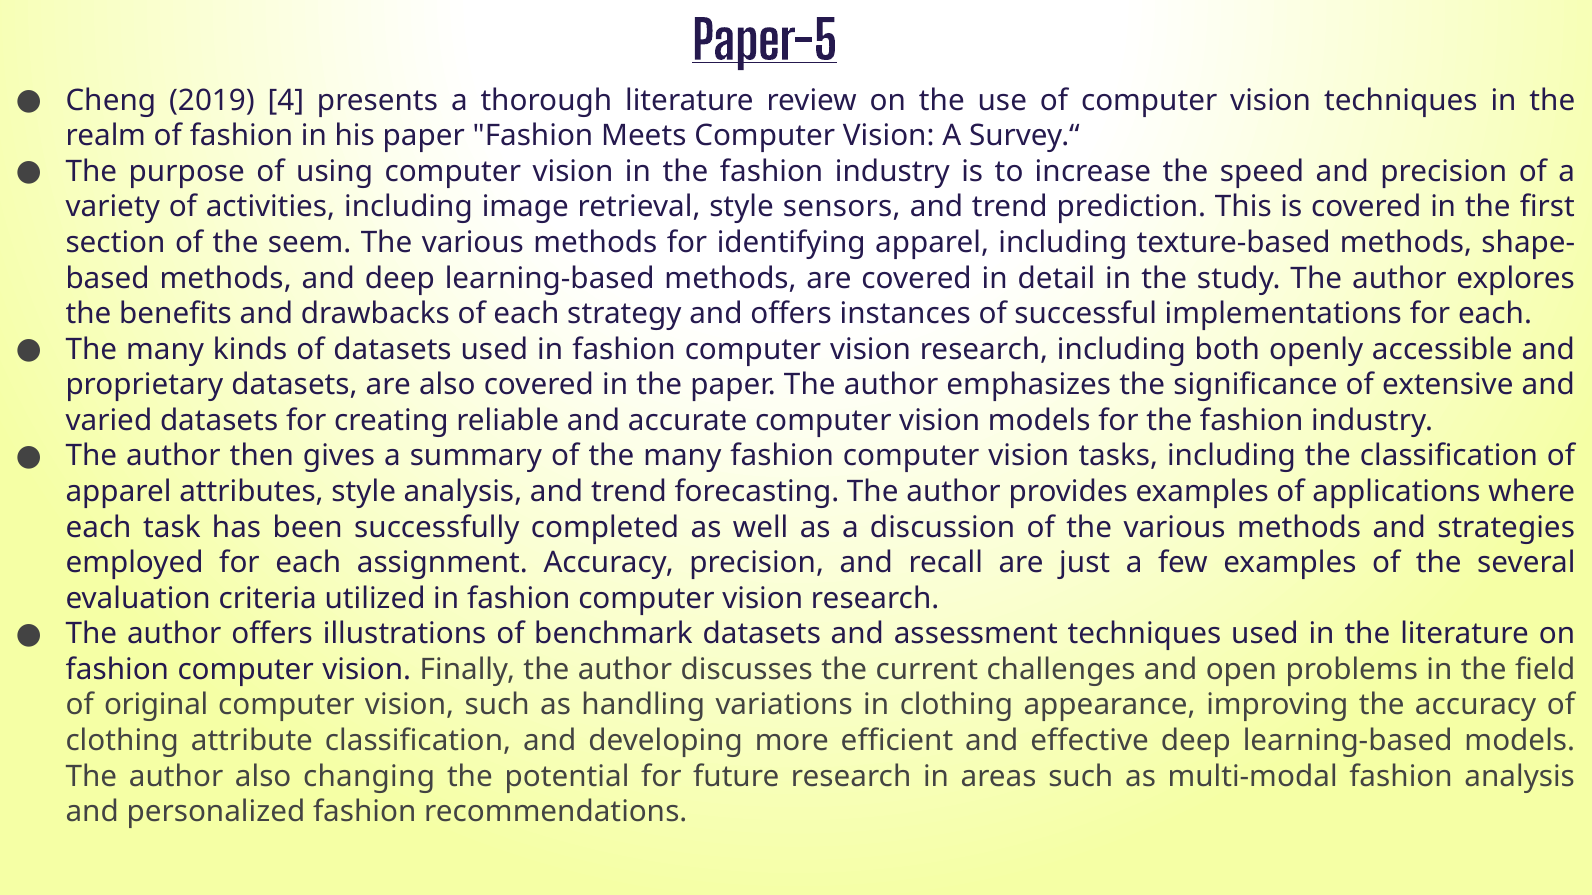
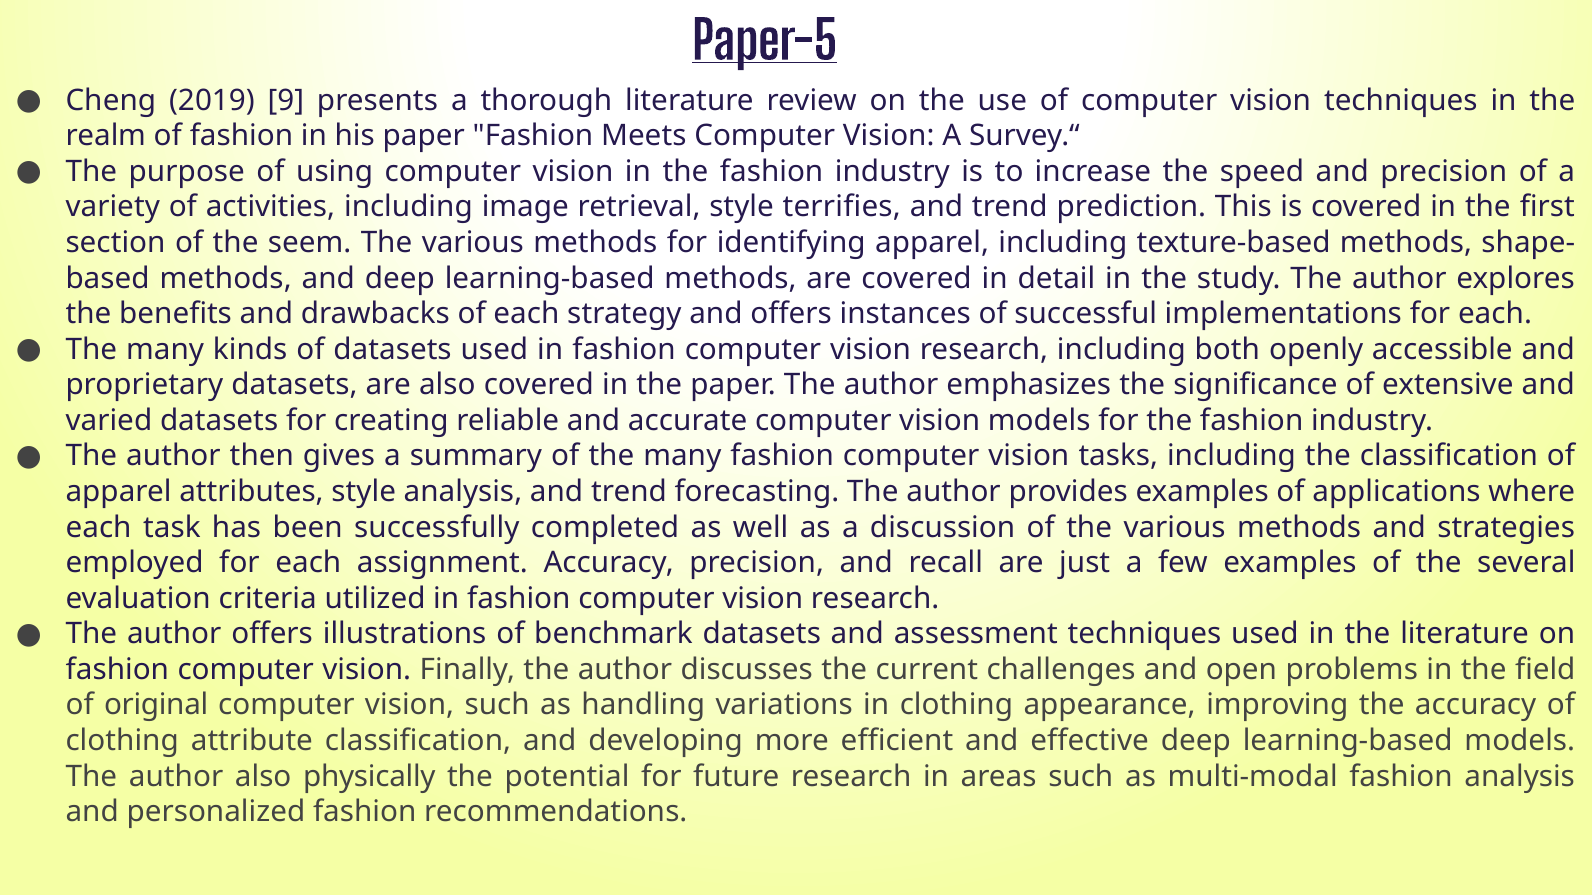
4: 4 -> 9 (286, 100)
sensors: sensors -> terrifies (842, 207)
changing: changing -> physically (369, 777)
